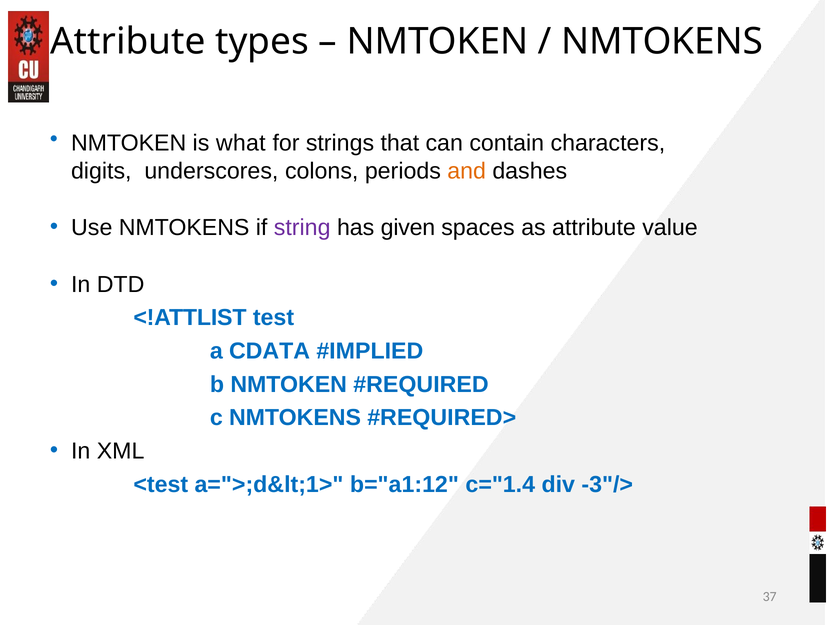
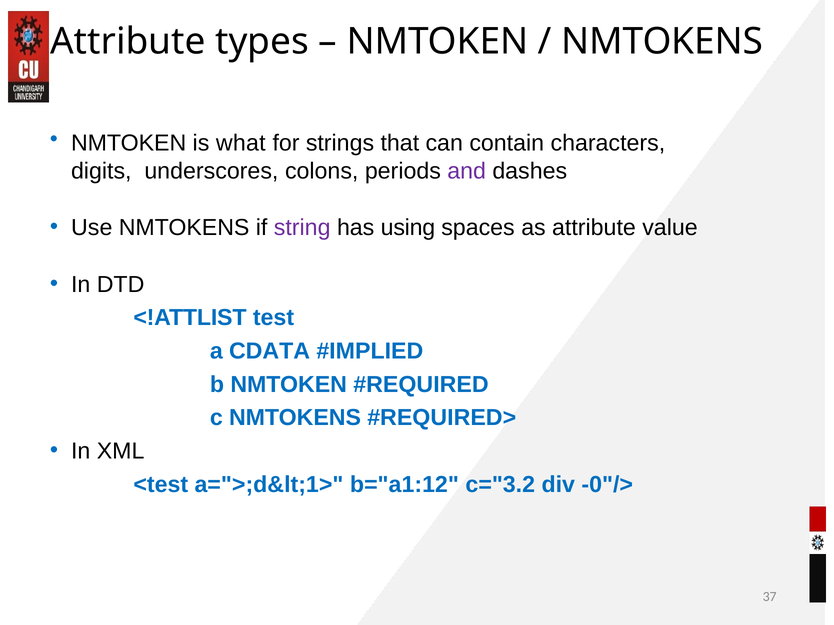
and colour: orange -> purple (467, 171)
given: given -> using (408, 228)
c="1.4: c="1.4 -> c="3.2 (500, 485)
-3"/>: -3"/> -> -0"/> (607, 485)
